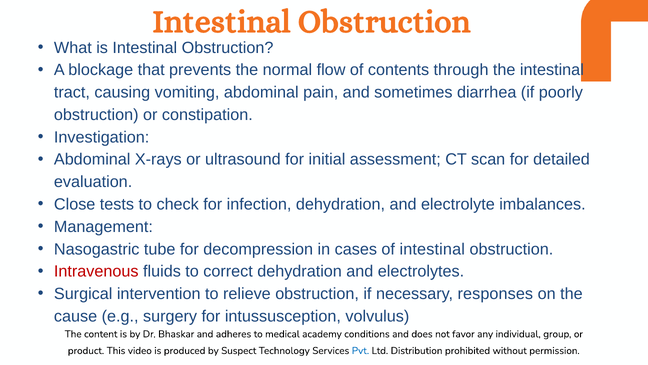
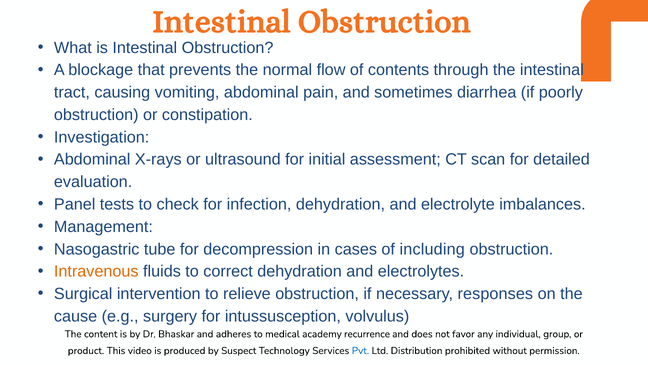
Close: Close -> Panel (75, 204)
of intestinal: intestinal -> including (432, 249)
Intravenous colour: red -> orange (96, 271)
conditions: conditions -> recurrence (367, 334)
